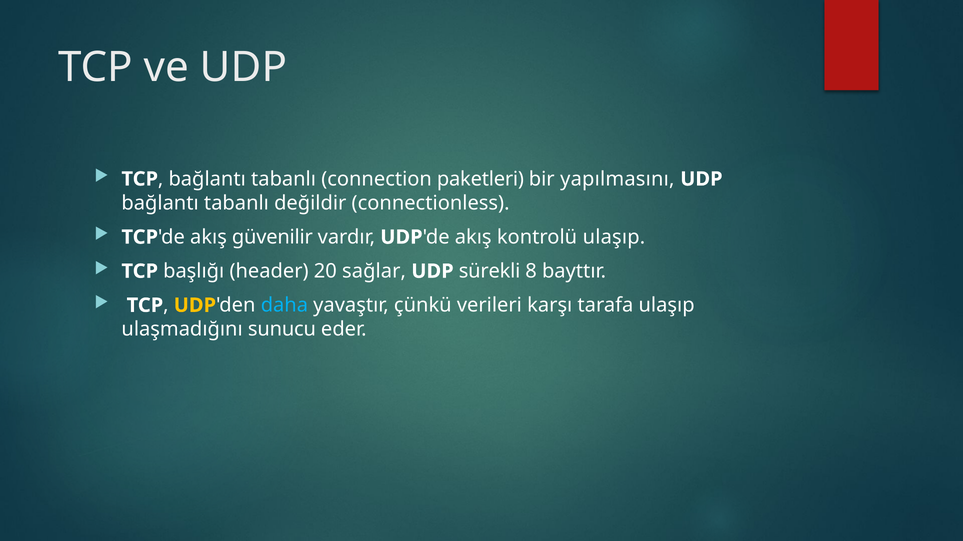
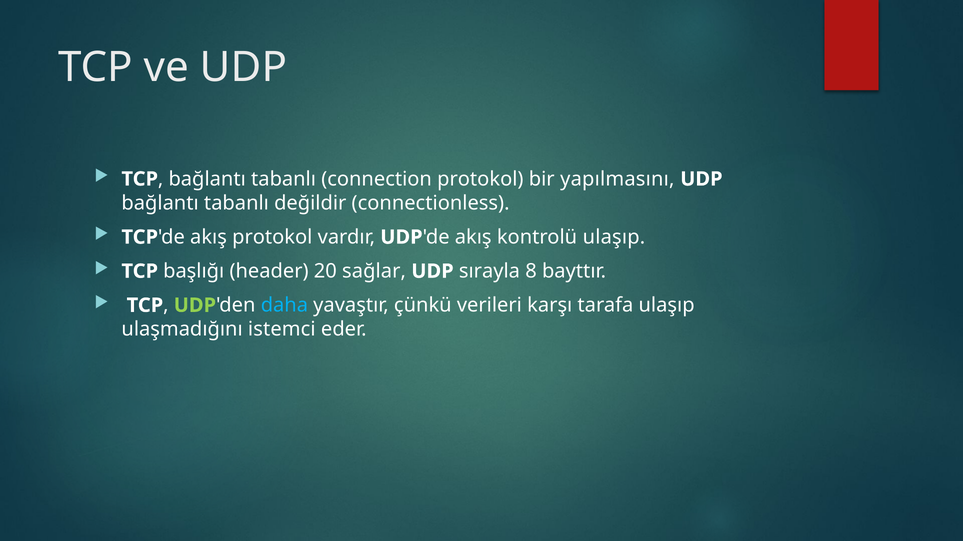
connection paketleri: paketleri -> protokol (480, 179)
akış güvenilir: güvenilir -> protokol (272, 237)
sürekli: sürekli -> sırayla (489, 272)
UDP colour: yellow -> light green (195, 306)
sunucu: sunucu -> istemci (282, 330)
